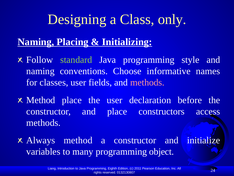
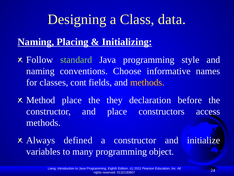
only: only -> data (172, 19)
classes user: user -> cont (78, 82)
methods colour: pink -> yellow (147, 82)
the user: user -> they (115, 100)
Always method: method -> defined (78, 140)
